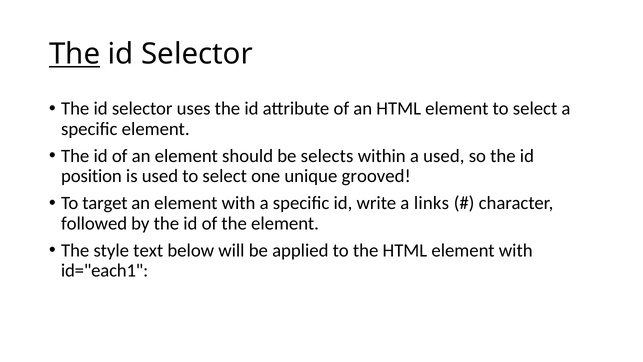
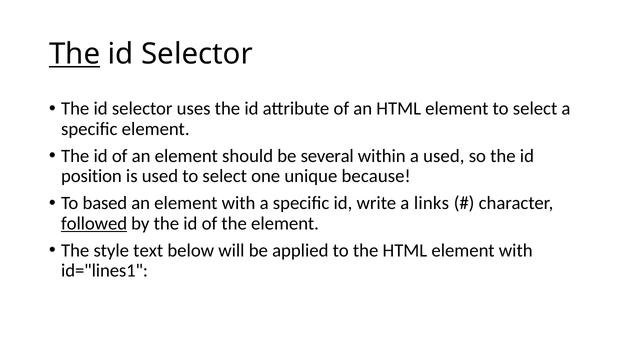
selects: selects -> several (327, 156)
grooved: grooved -> because (376, 176)
target: target -> based (105, 203)
followed underline: none -> present (94, 223)
id="each1: id="each1 -> id="lines1 (105, 270)
